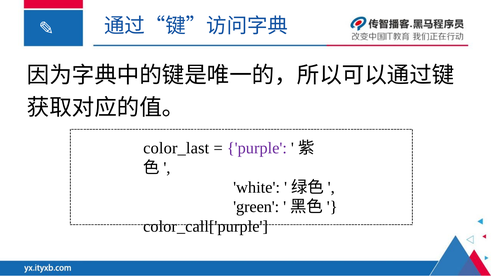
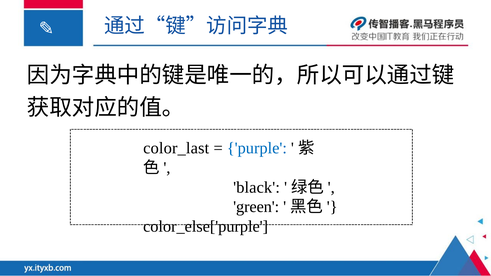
purple colour: purple -> blue (257, 148)
white: white -> black (257, 187)
color_call['purple: color_call['purple -> color_else['purple (206, 227)
